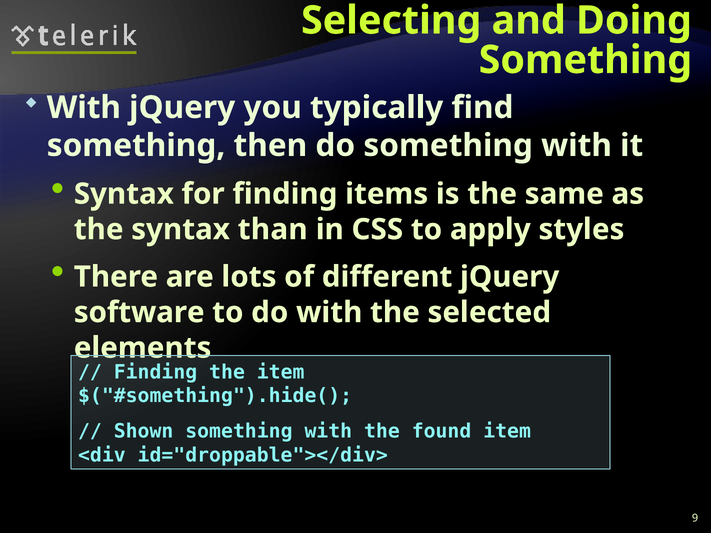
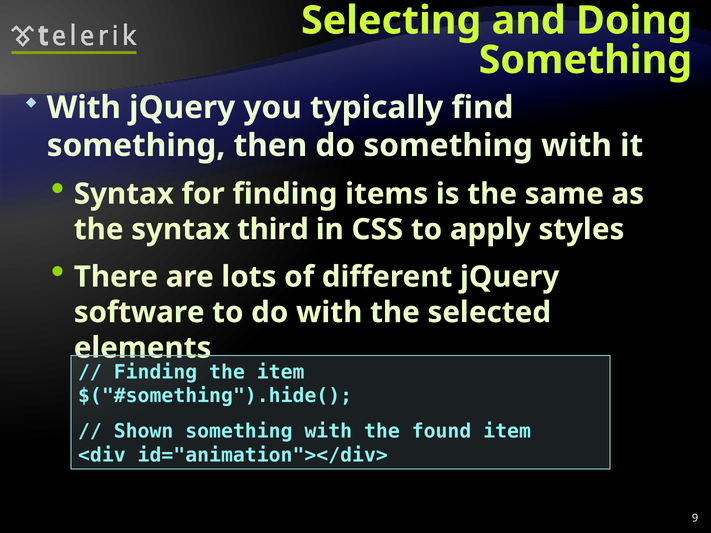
than: than -> third (273, 230)
id="droppable"></div>: id="droppable"></div> -> id="animation"></div> (263, 455)
